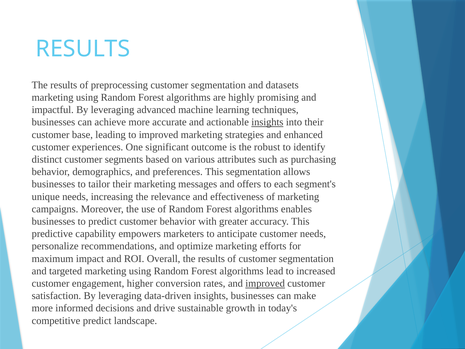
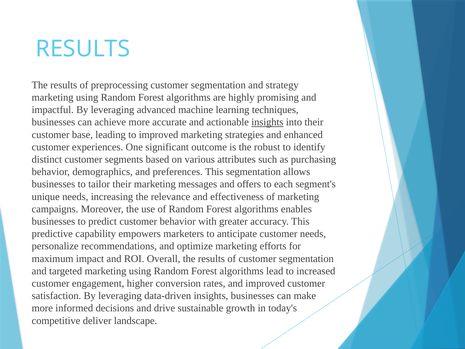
datasets: datasets -> strategy (282, 85)
improved underline: present -> none (265, 283)
competitive predict: predict -> deliver (97, 320)
